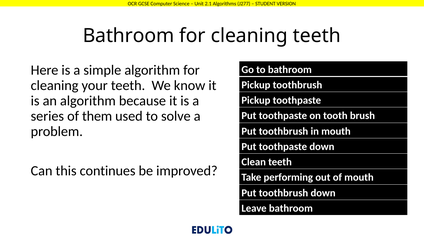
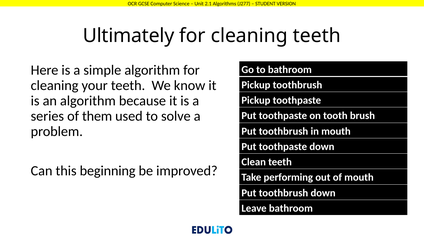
Bathroom: Bathroom -> Ultimately (129, 36)
continues: continues -> beginning (108, 171)
